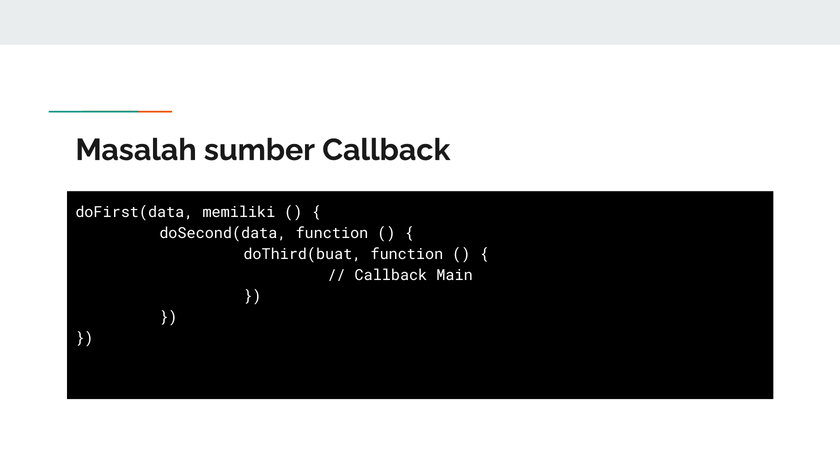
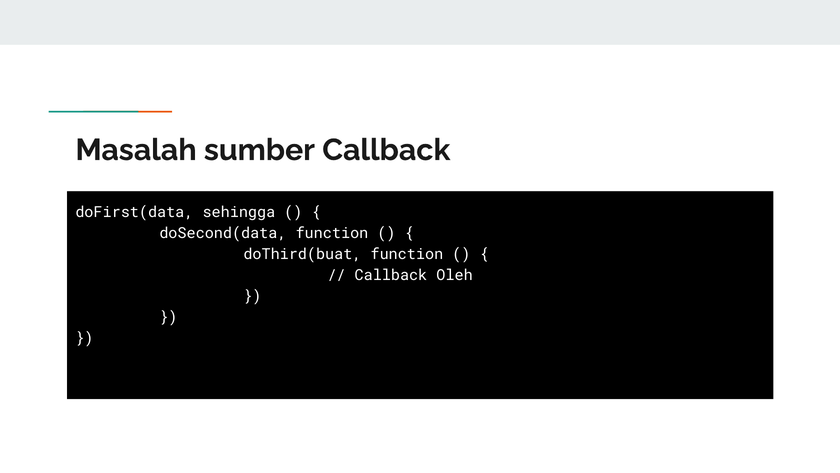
memiliki: memiliki -> sehingga (239, 212)
Main: Main -> Oleh (455, 275)
